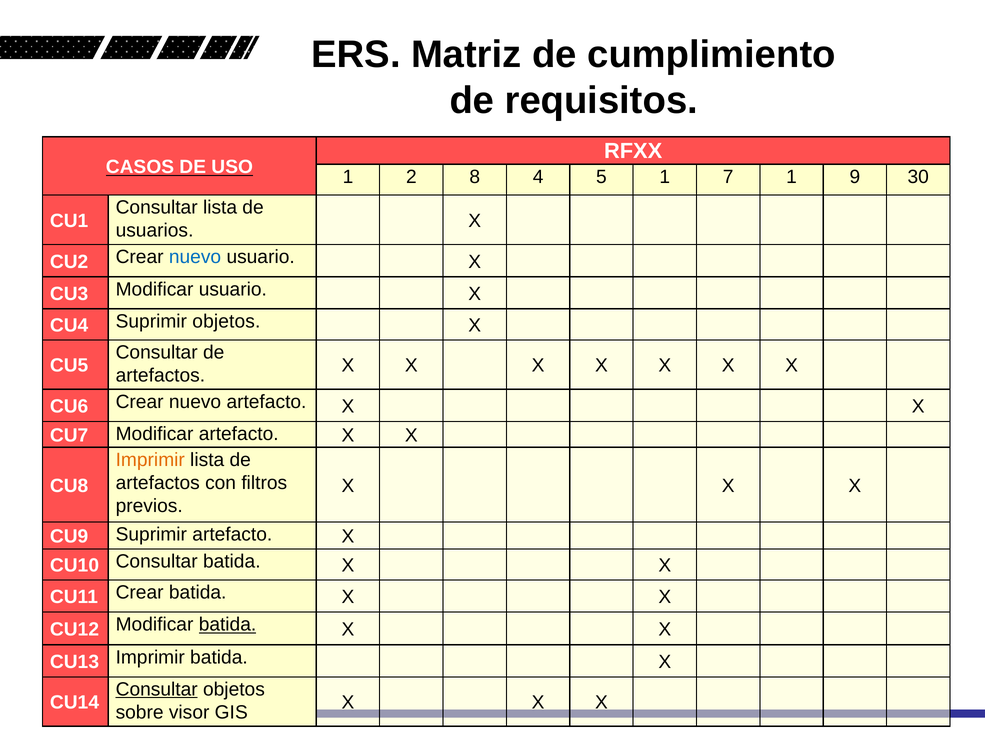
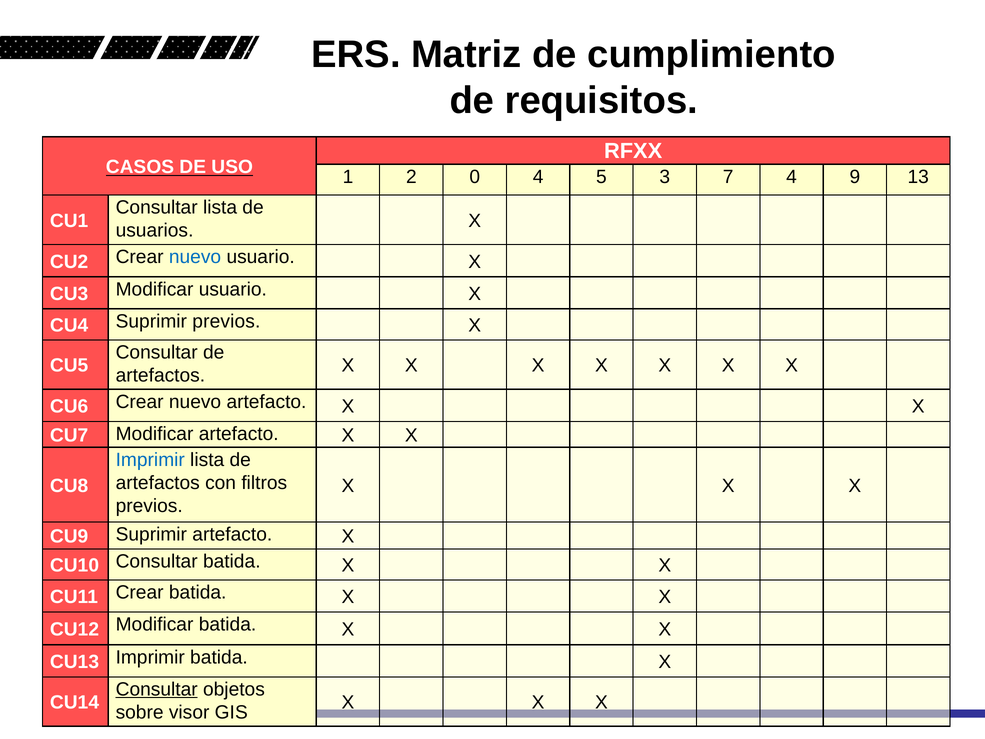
8: 8 -> 0 (475, 177)
5 1: 1 -> 3 (665, 177)
7 1: 1 -> 4 (792, 177)
30: 30 -> 13 (918, 177)
Suprimir objetos: objetos -> previos (226, 321)
Imprimir colour: orange -> blue (150, 460)
batida underline: present -> none (227, 624)
